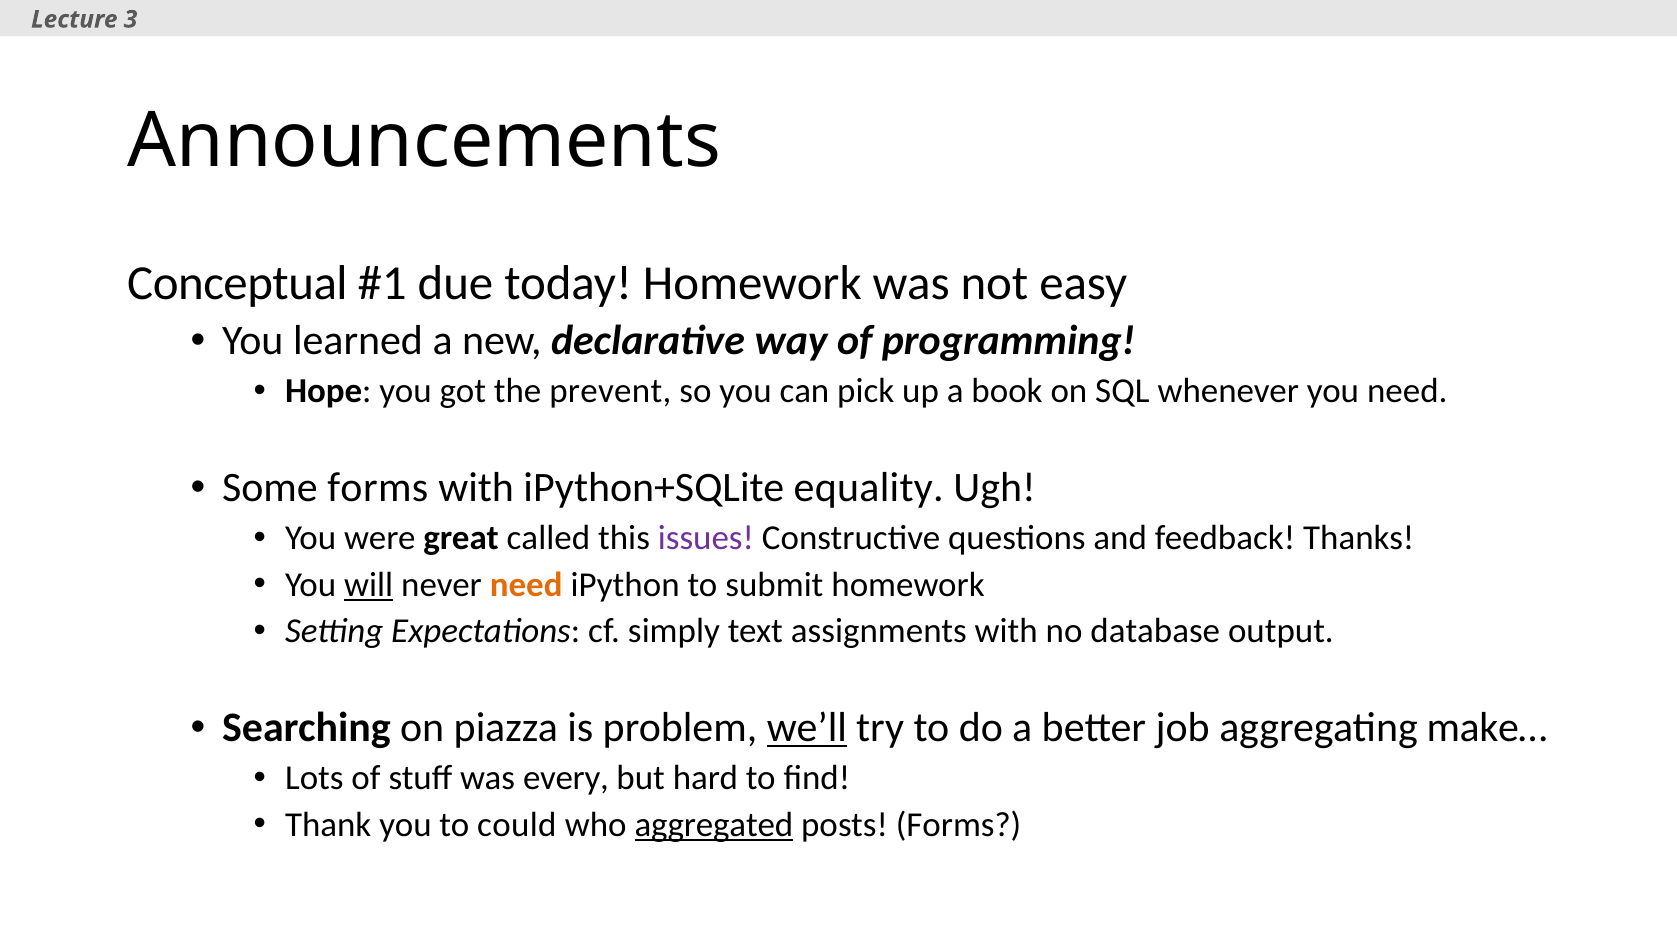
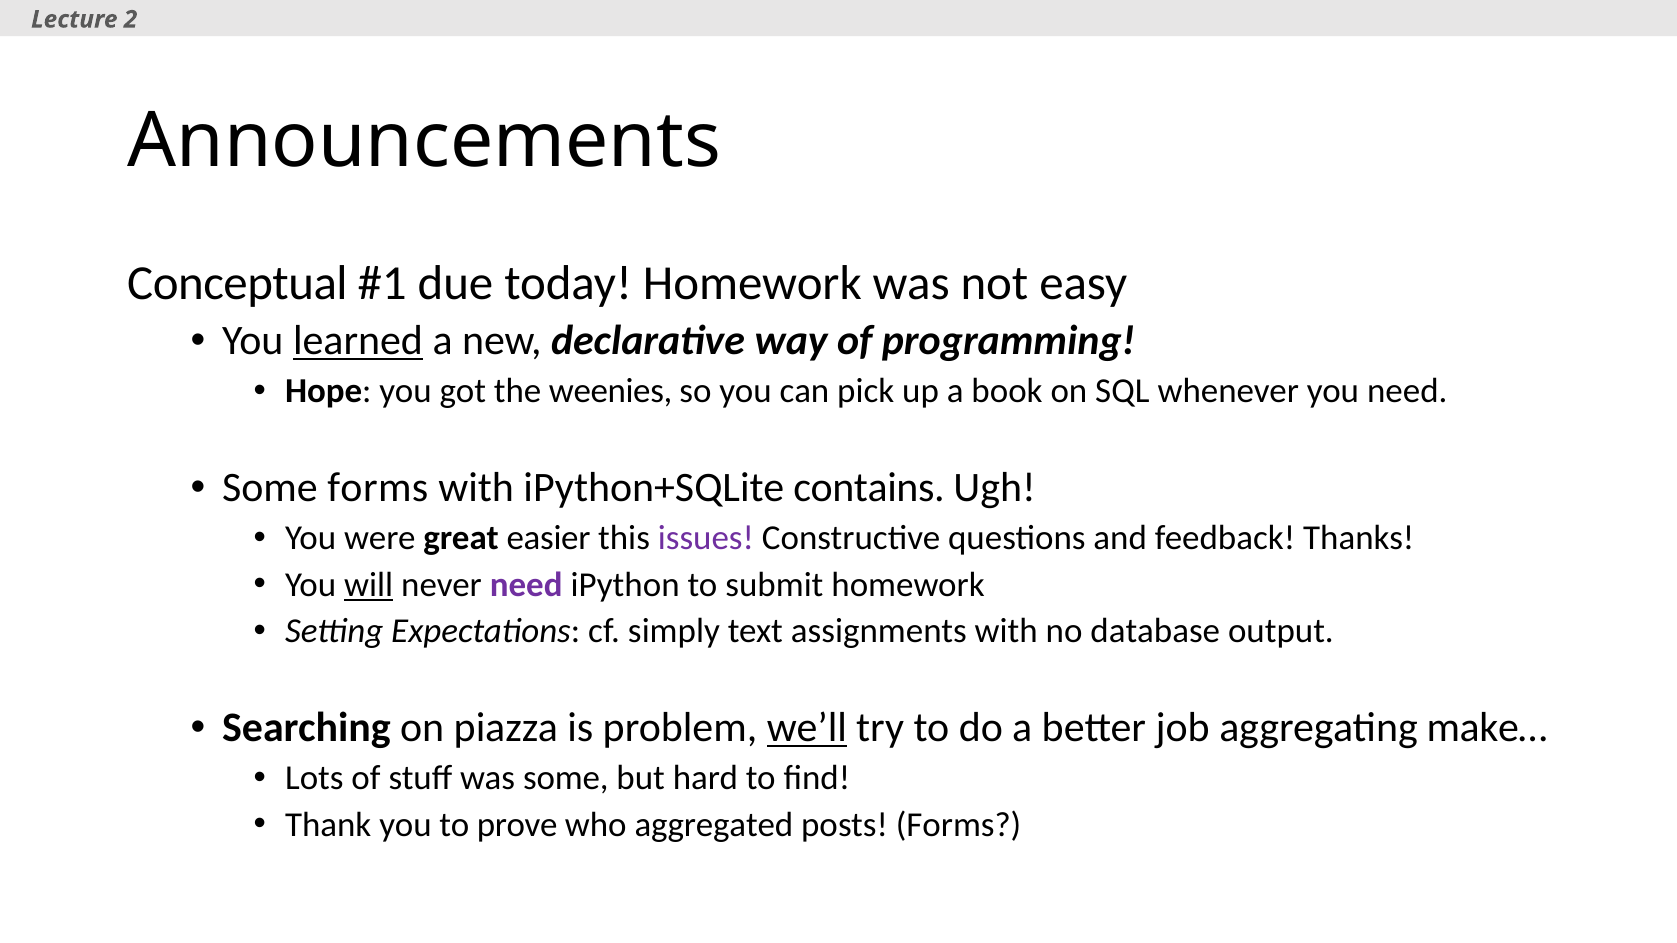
3: 3 -> 2 (131, 19)
learned underline: none -> present (358, 341)
prevent: prevent -> weenies (611, 392)
equality: equality -> contains (869, 488)
called: called -> easier (549, 538)
need colour: orange -> purple (526, 585)
was every: every -> some (566, 778)
could: could -> prove (517, 825)
aggregated underline: present -> none (714, 825)
